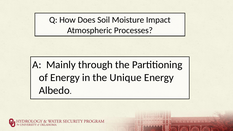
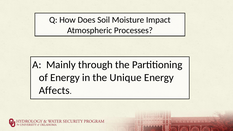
Albedo: Albedo -> Affects (54, 90)
